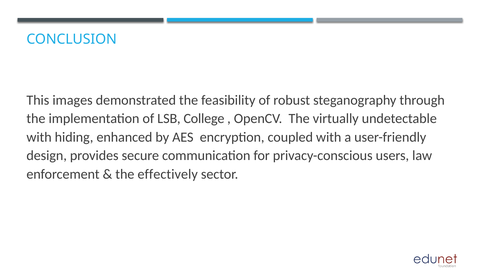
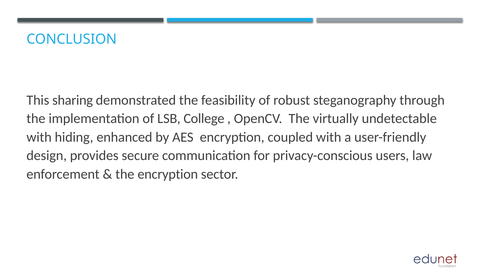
images: images -> sharing (73, 100)
the effectively: effectively -> encryption (168, 174)
